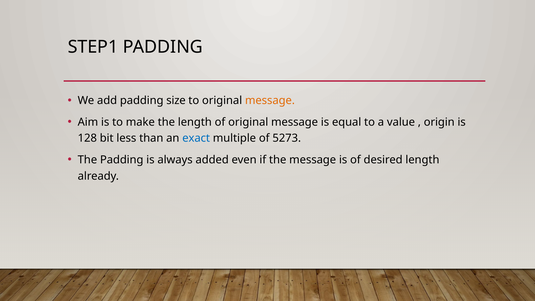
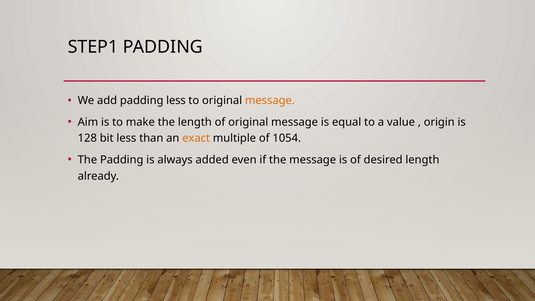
padding size: size -> less (176, 101)
exact colour: blue -> orange (196, 138)
5273: 5273 -> 1054 (287, 138)
